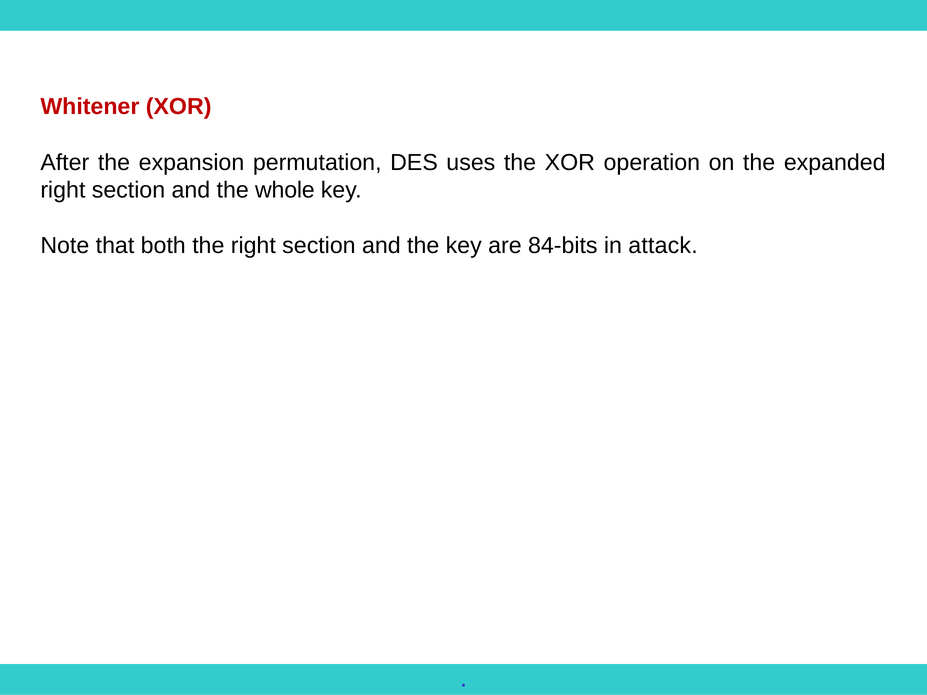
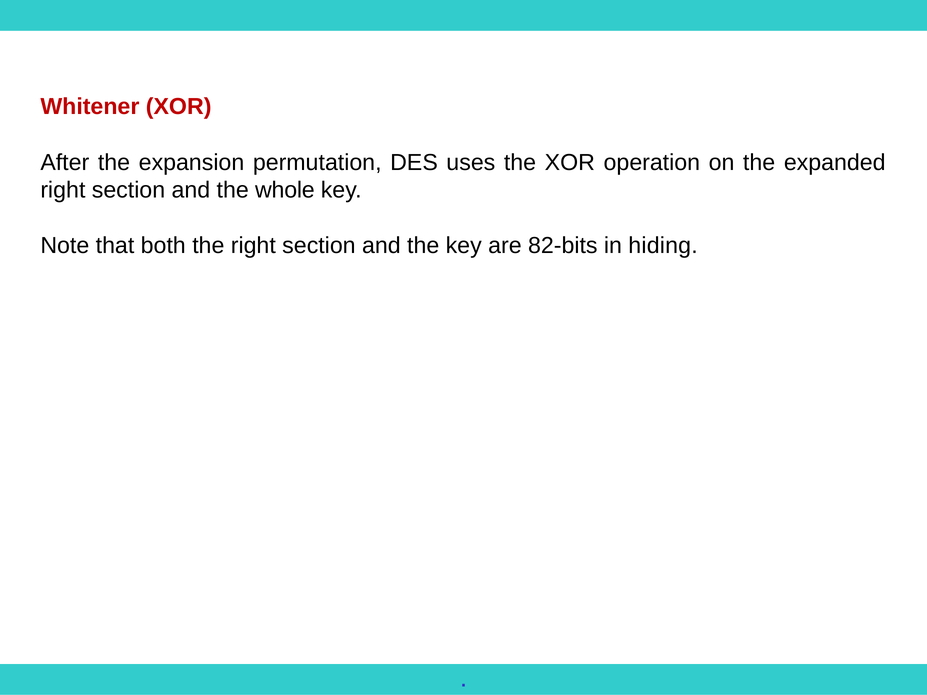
84-bits: 84-bits -> 82-bits (563, 246)
attack: attack -> hiding (663, 246)
